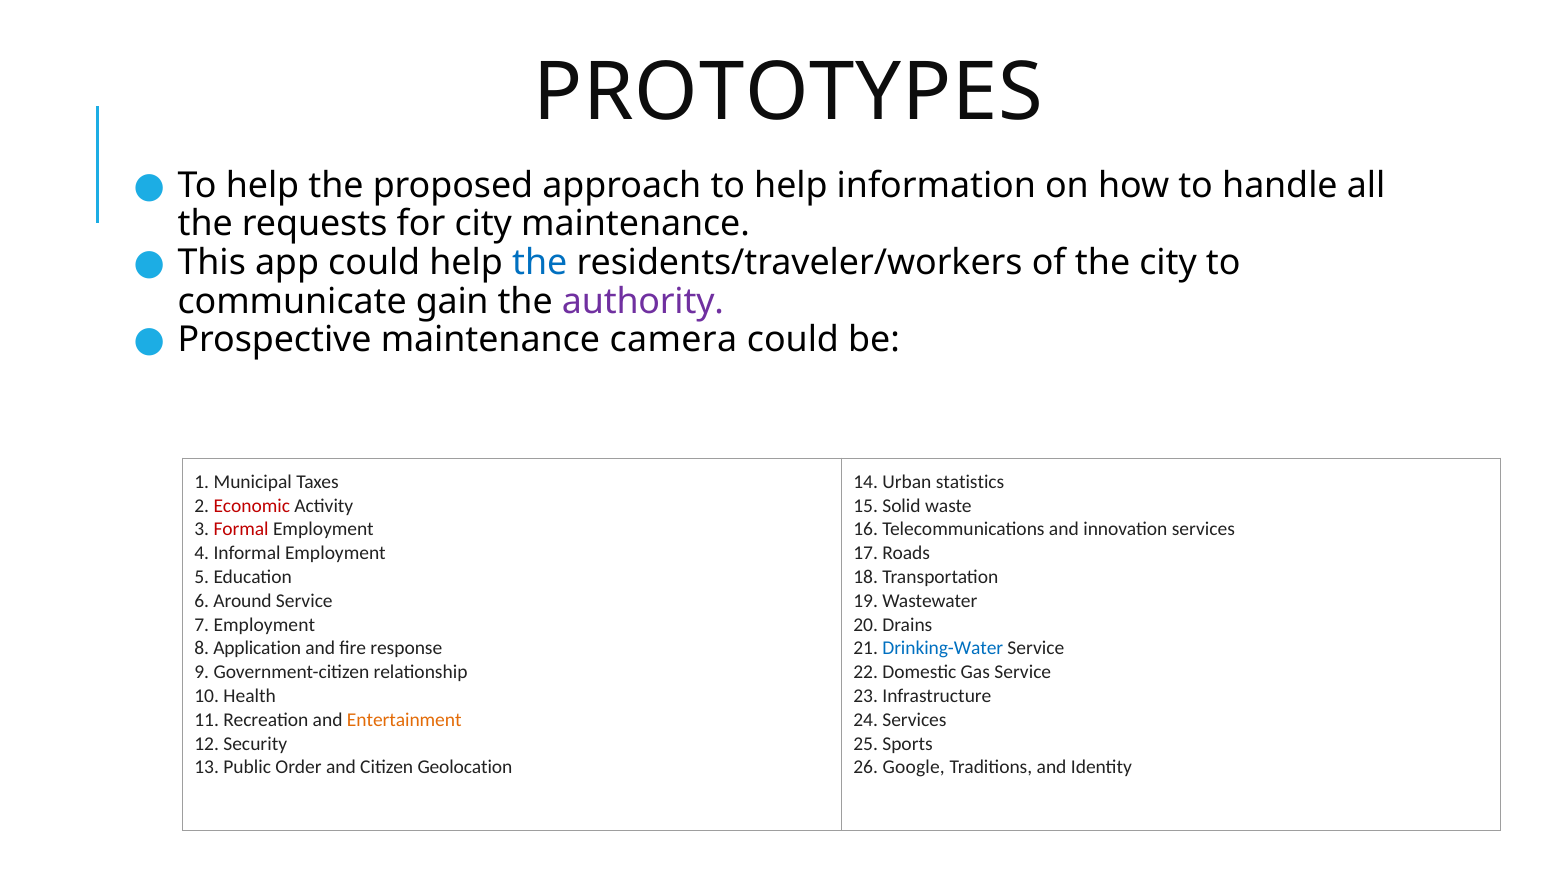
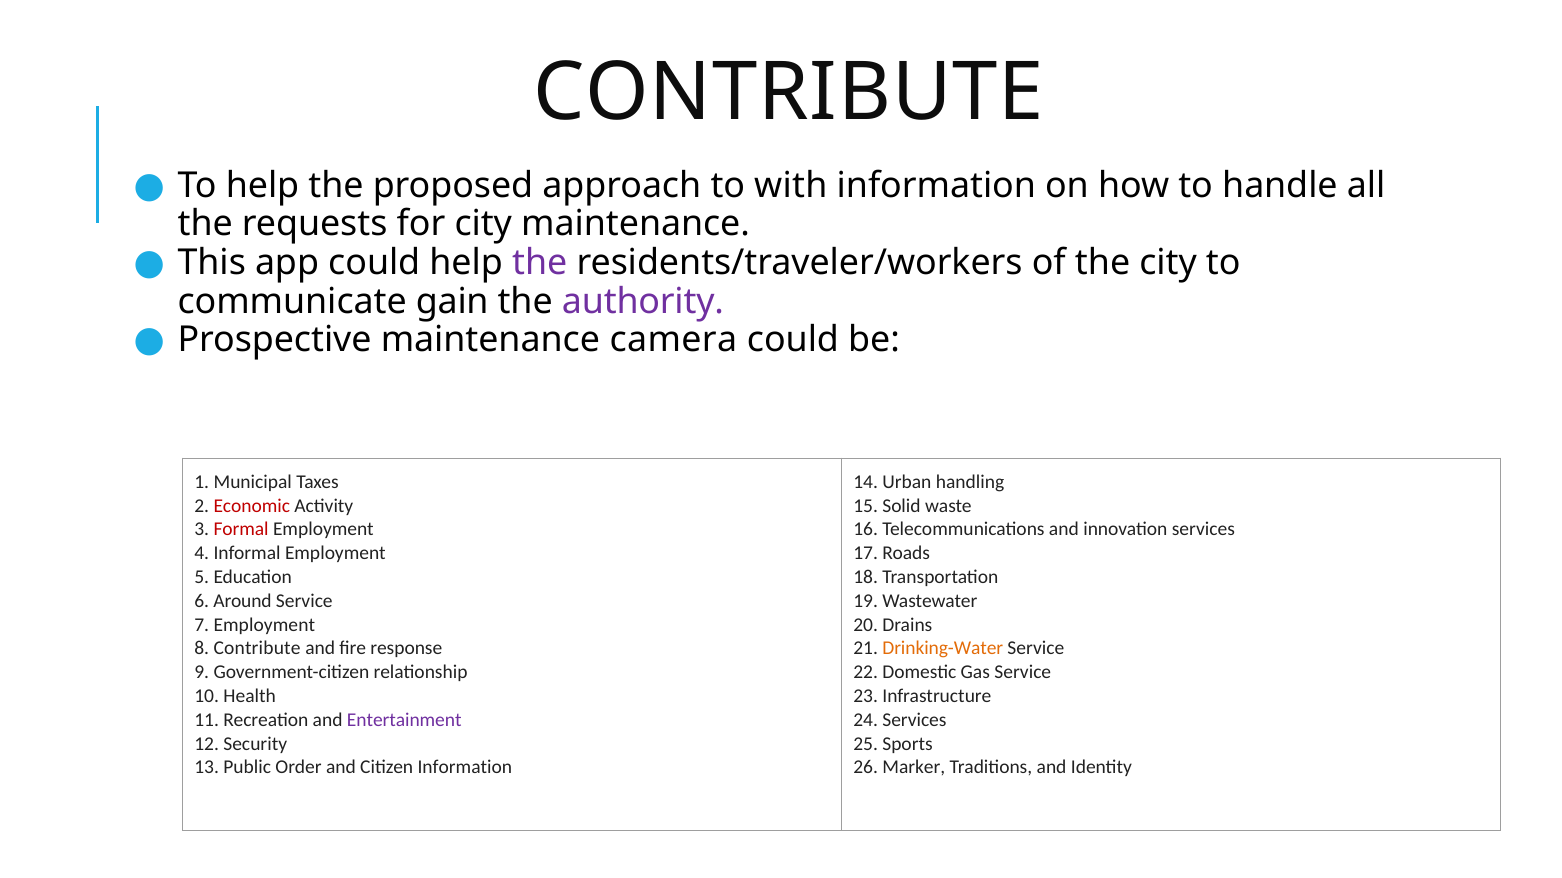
PROTOTYPES: PROTOTYPES -> CONTRIBUTE (788, 92)
approach to help: help -> with (791, 186)
the colour: blue -> purple (540, 263)
statistics: statistics -> handling (970, 482)
8 Application: Application -> Contribute (257, 649)
Drinking-Water colour: blue -> orange (943, 649)
Entertainment colour: orange -> purple (404, 720)
Citizen Geolocation: Geolocation -> Information (465, 768)
Google: Google -> Marker (914, 768)
